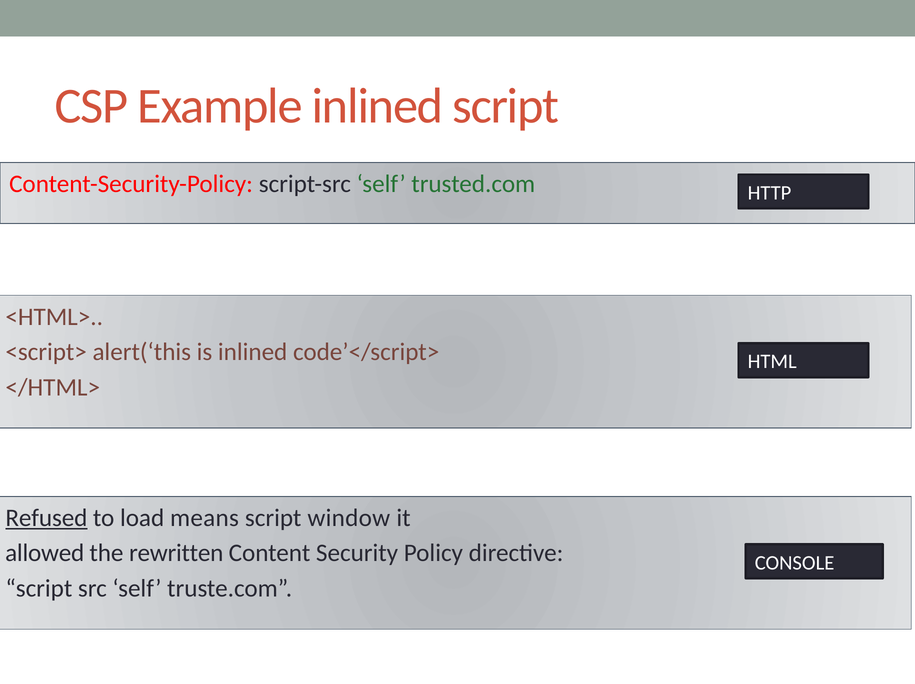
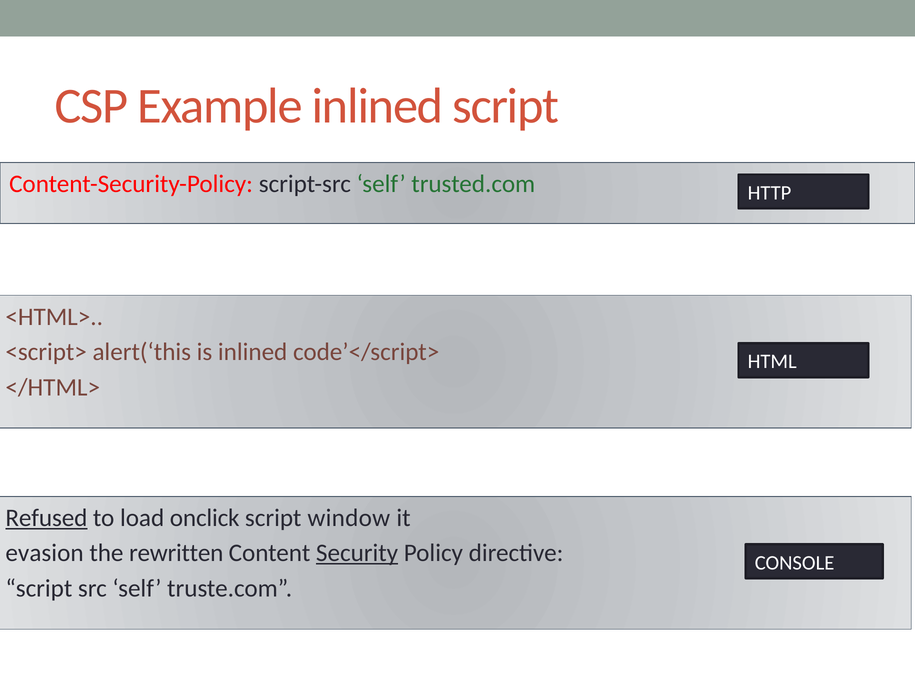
means: means -> onclick (205, 518)
allowed: allowed -> evasion (45, 553)
Security underline: none -> present (357, 553)
